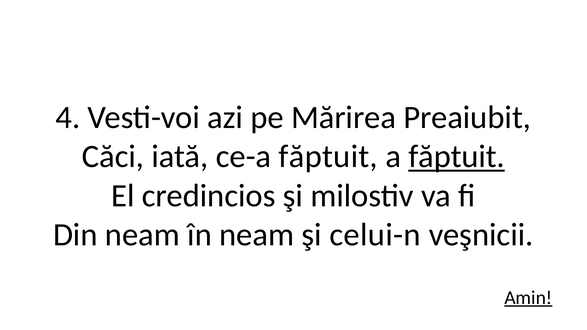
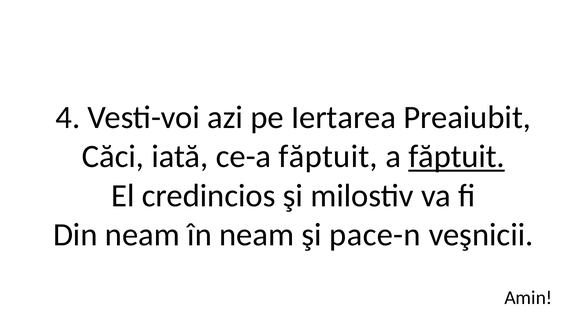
Mărirea: Mărirea -> Iertarea (344, 118)
celui-n: celui-n -> pace-n (375, 235)
Amin underline: present -> none (528, 298)
